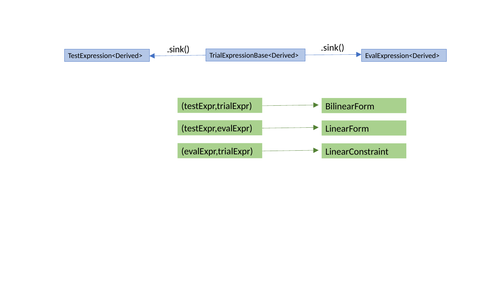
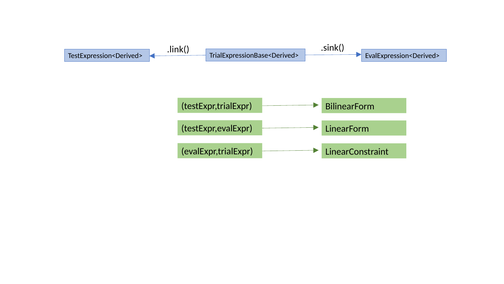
.sink(: .sink( -> .link( (178, 49)
